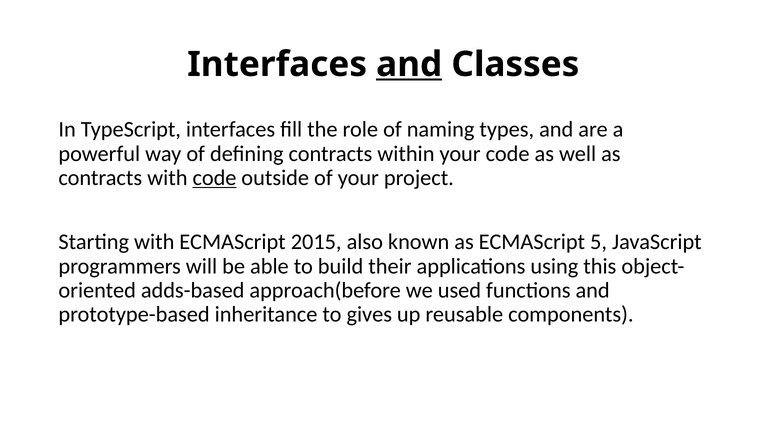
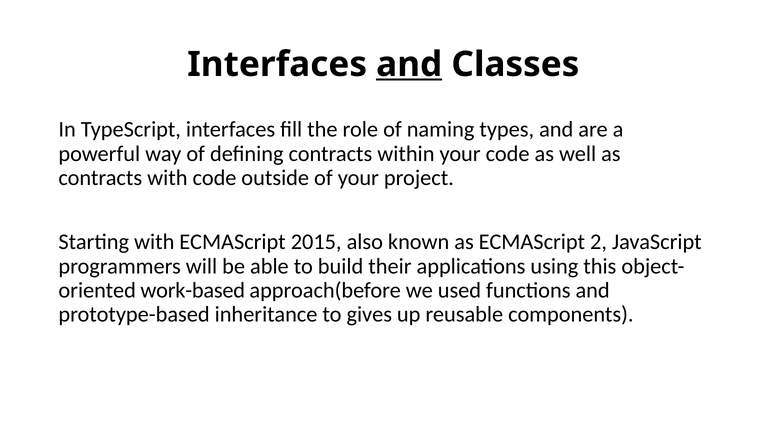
code underline: present -> none (214, 178)
5: 5 -> 2 (599, 242)
adds-based: adds-based -> work-based (193, 291)
